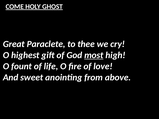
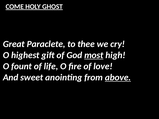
above underline: none -> present (118, 78)
